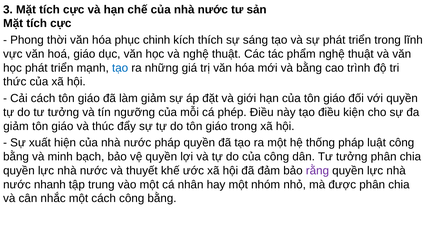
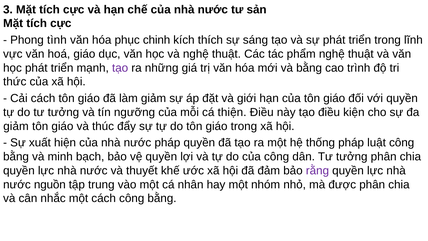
thời: thời -> tình (57, 40)
tạo colour: blue -> purple (120, 68)
phép: phép -> thiện (232, 112)
nhanh: nhanh -> nguồn (50, 184)
